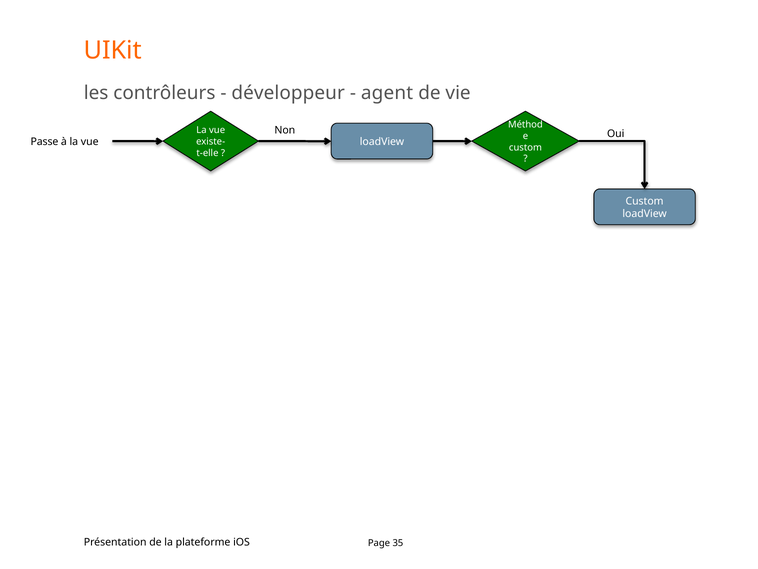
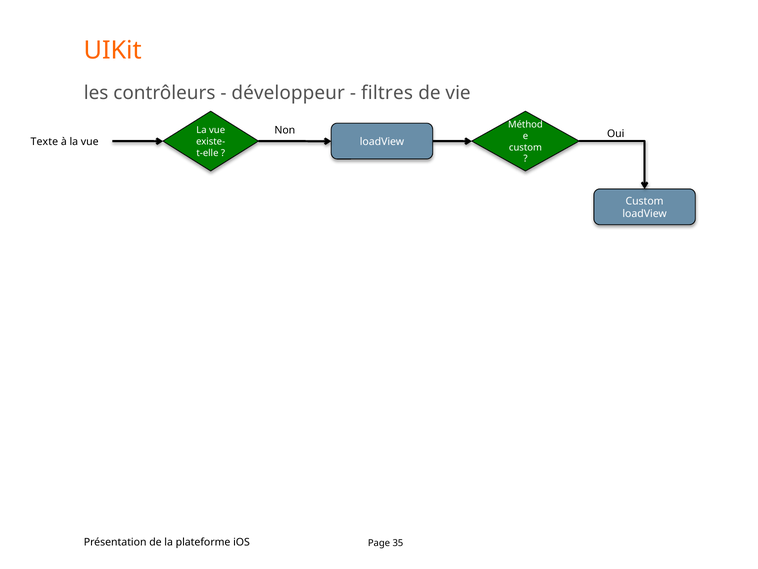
agent: agent -> filtres (387, 93)
Passe: Passe -> Texte (44, 142)
